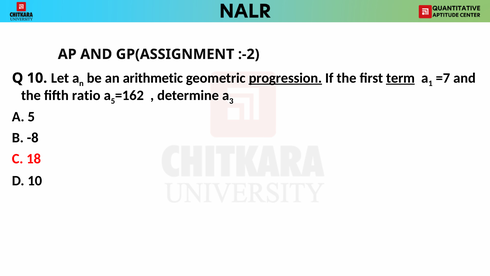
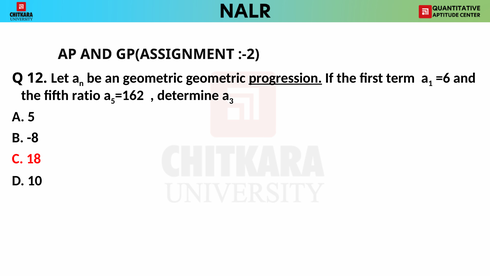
Q 10: 10 -> 12 (37, 78)
an arithmetic: arithmetic -> geometric (153, 78)
term underline: present -> none (400, 78)
=7: =7 -> =6 (443, 78)
